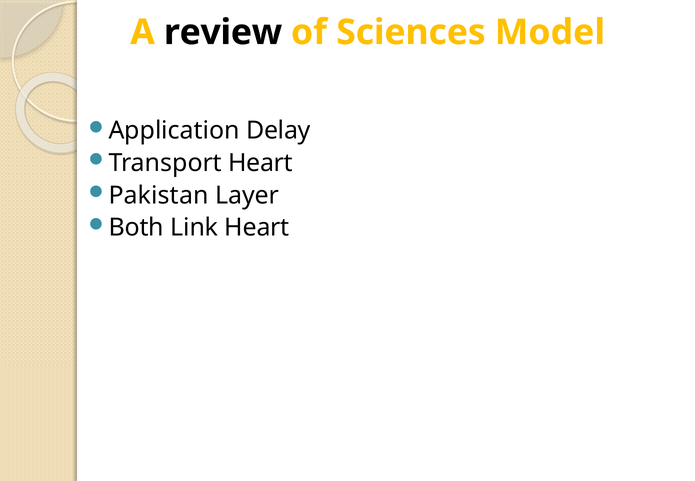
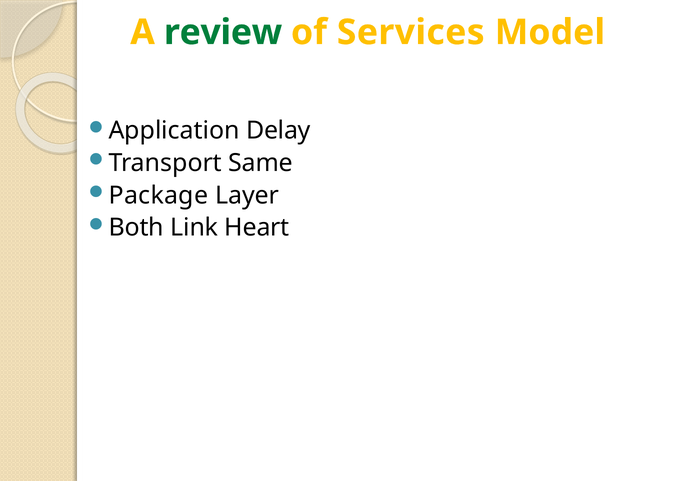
review colour: black -> green (223, 32)
Sciences: Sciences -> Services (411, 32)
Transport Heart: Heart -> Same (261, 163)
Pakistan: Pakistan -> Package (158, 195)
